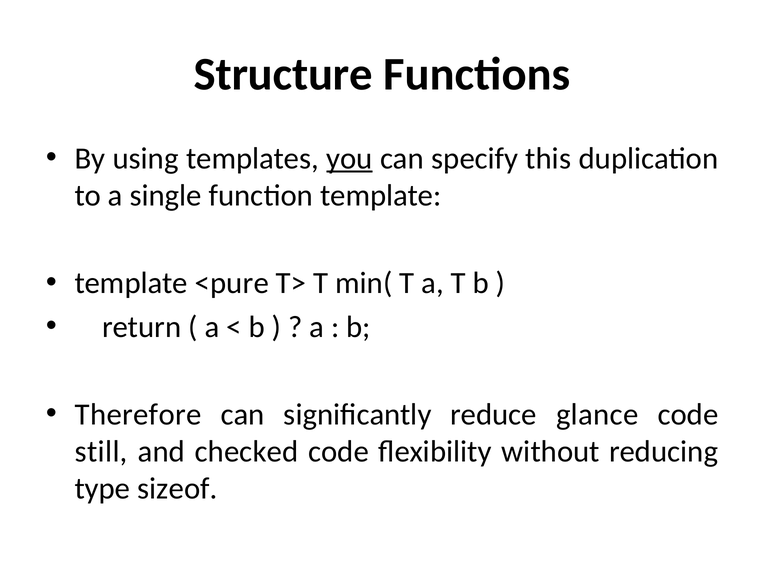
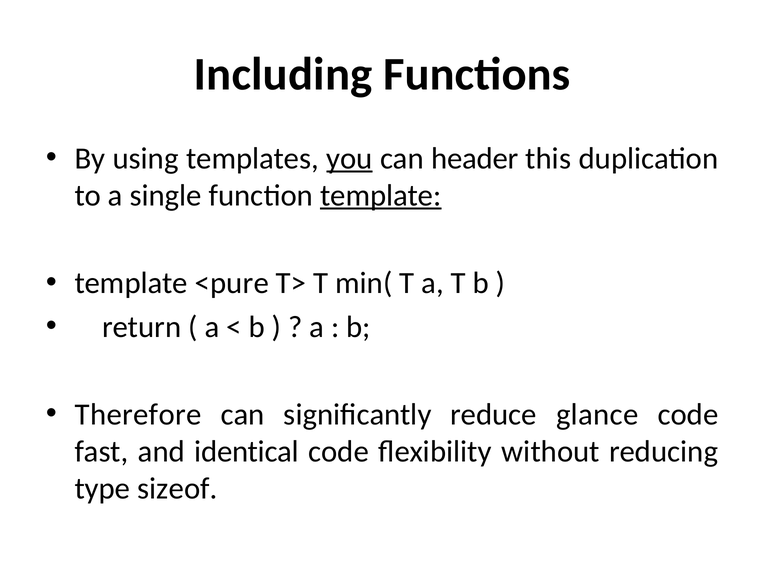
Structure: Structure -> Including (283, 74)
specify: specify -> header (475, 158)
template underline: none -> present (381, 195)
still: still -> fast (101, 451)
checked: checked -> identical (247, 451)
